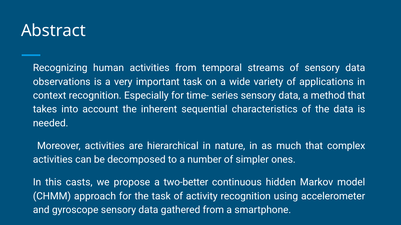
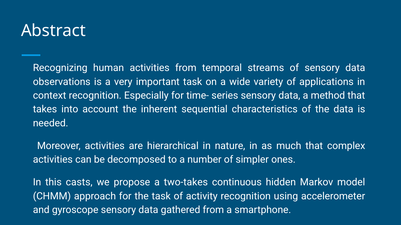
two-better: two-better -> two-takes (186, 183)
